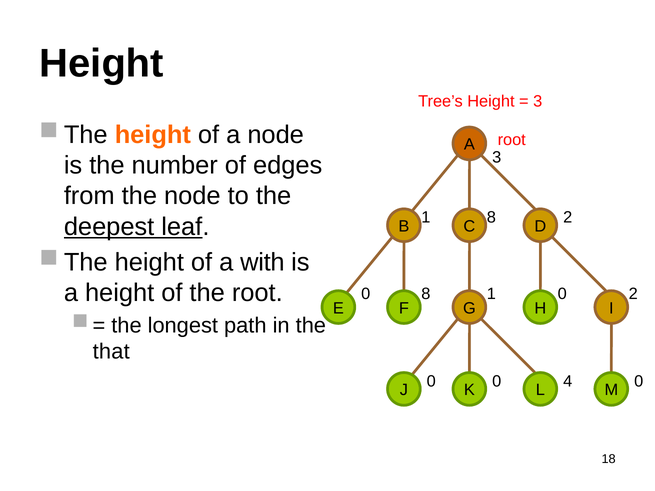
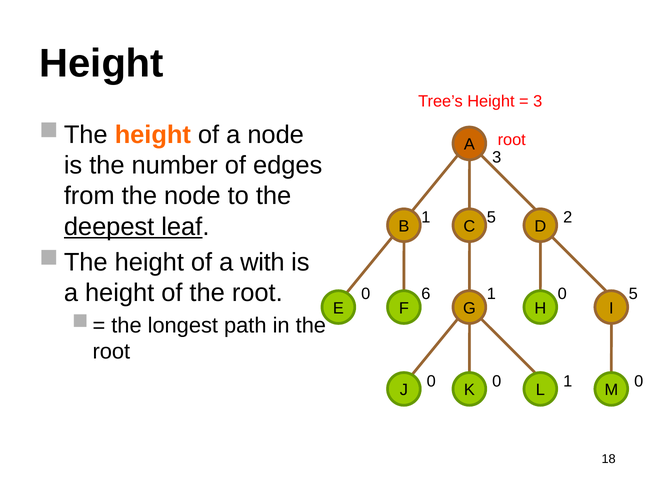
8: 8 -> 5 (491, 218)
0 8: 8 -> 6 (426, 294)
2: 2 -> 5 (633, 294)
that: that -> root (111, 352)
0 0 4: 4 -> 1 (568, 381)
